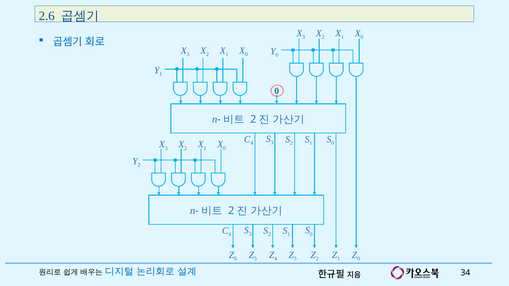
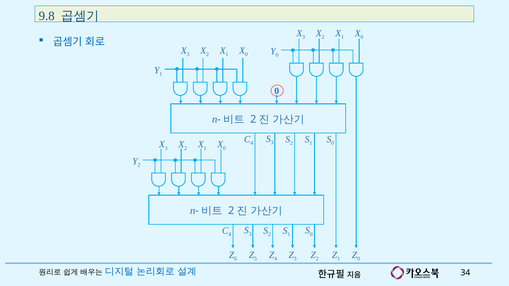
2.6: 2.6 -> 9.8 (47, 16)
